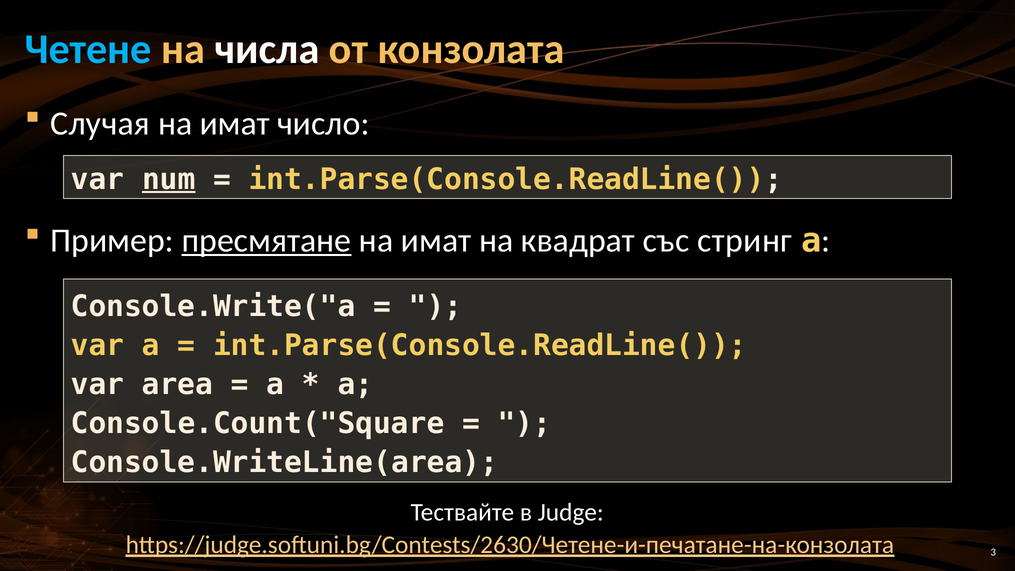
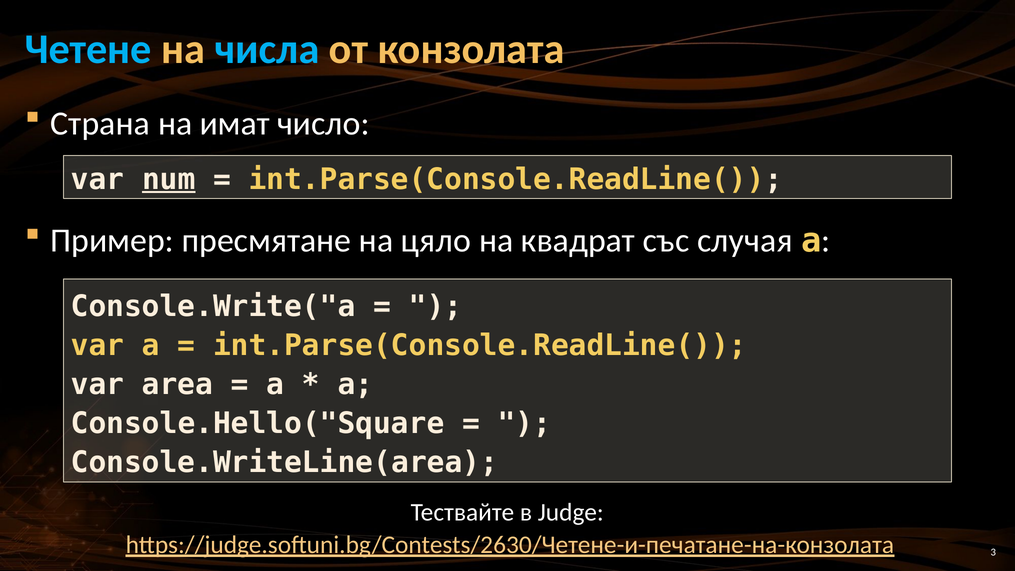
числа colour: white -> light blue (267, 49)
Случая: Случая -> Страна (100, 124)
пресмятане underline: present -> none (266, 241)
имат: имат -> цяло (436, 241)
стринг: стринг -> случая (745, 241)
Console.Count("Square: Console.Count("Square -> Console.Hello("Square (258, 424)
